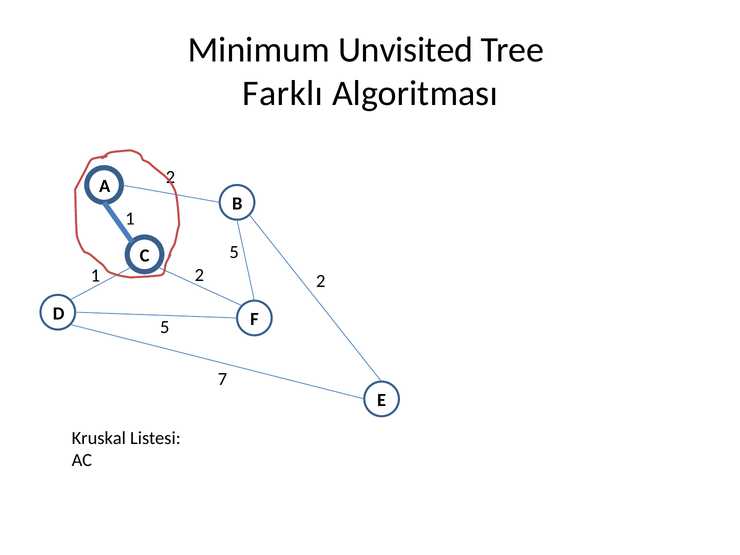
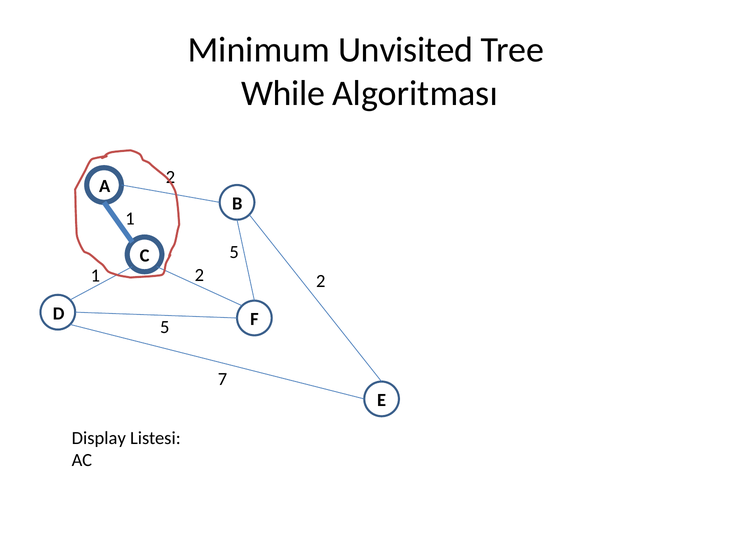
Farklı: Farklı -> While (283, 93)
Kruskal: Kruskal -> Display (99, 438)
